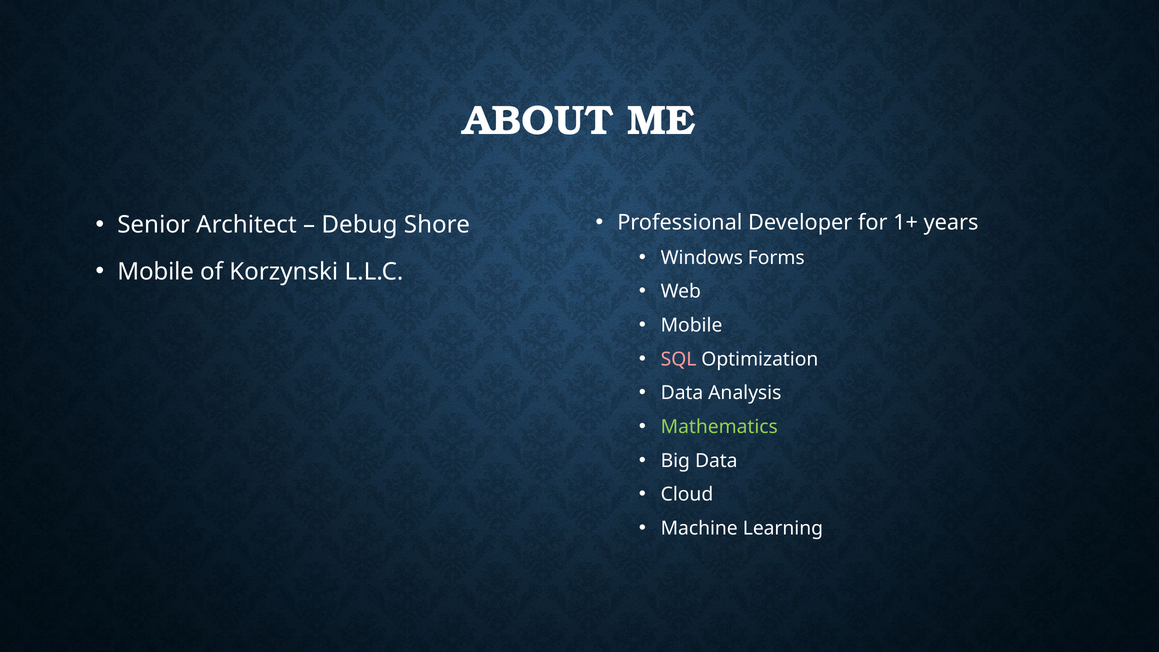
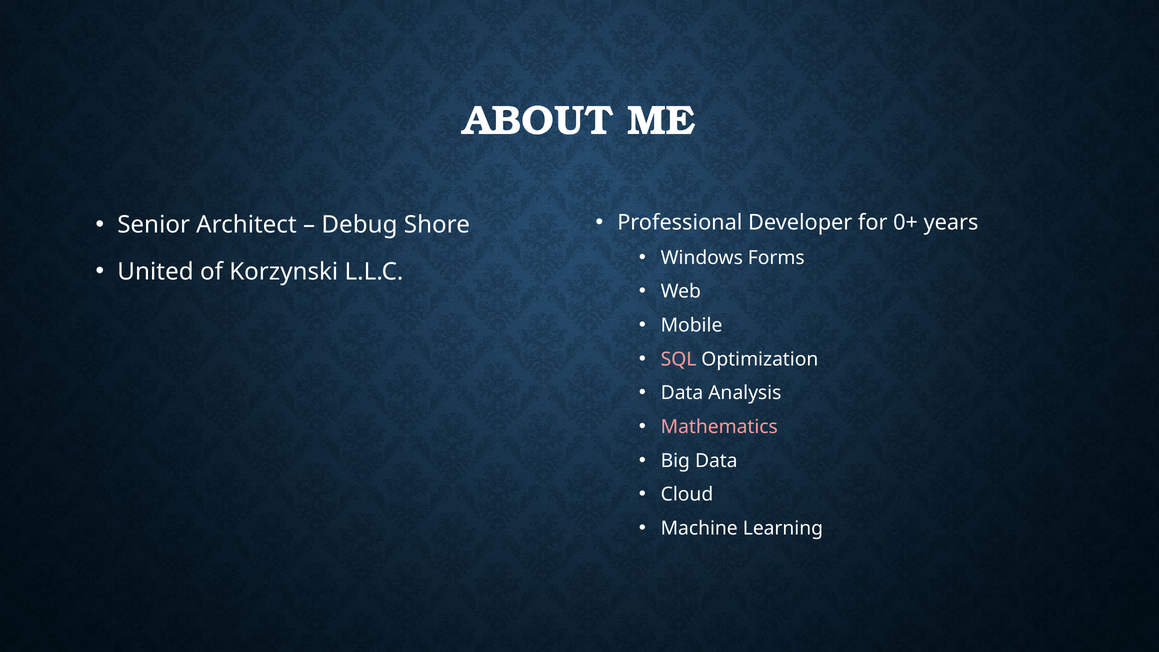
1+: 1+ -> 0+ (906, 223)
Mobile: Mobile -> United (155, 272)
Mathematics colour: light green -> pink (719, 427)
